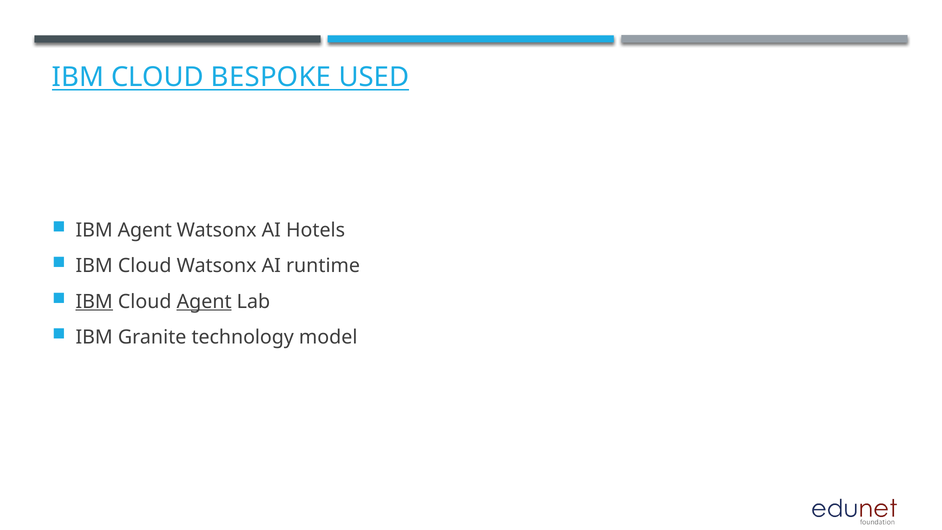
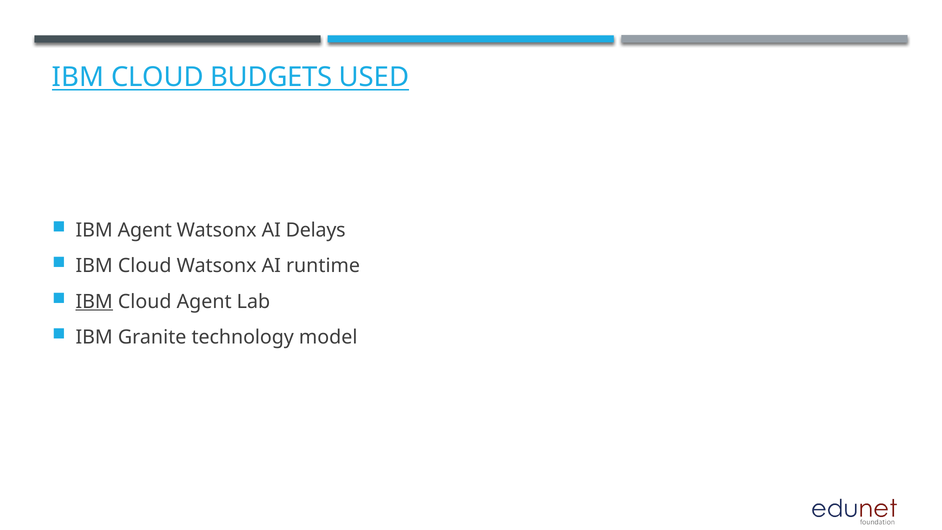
BESPOKE: BESPOKE -> BUDGETS (271, 77)
Hotels: Hotels -> Delays (316, 230)
Agent underline: present -> none (204, 302)
